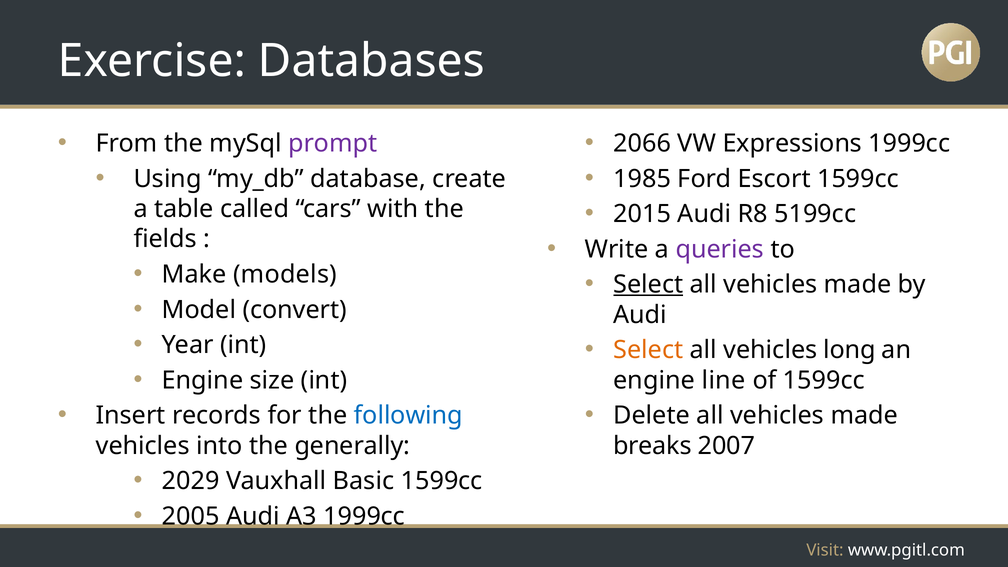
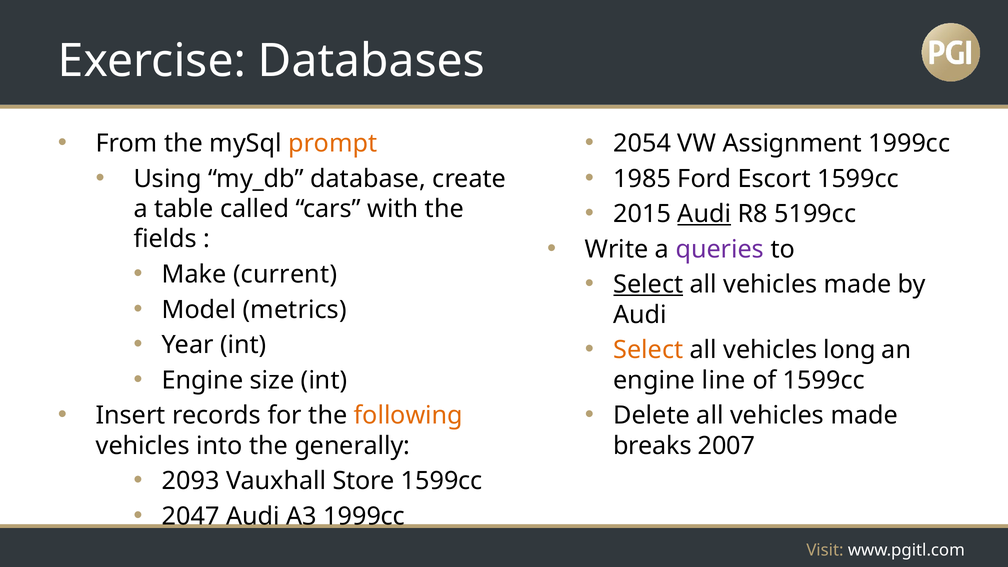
prompt colour: purple -> orange (333, 143)
2066: 2066 -> 2054 (642, 143)
Expressions: Expressions -> Assignment (792, 143)
Audi underline: none -> present (704, 214)
models: models -> current (285, 274)
convert: convert -> metrics (295, 310)
following colour: blue -> orange (408, 416)
2029: 2029 -> 2093 (191, 481)
Basic: Basic -> Store (364, 481)
2005: 2005 -> 2047 (191, 516)
